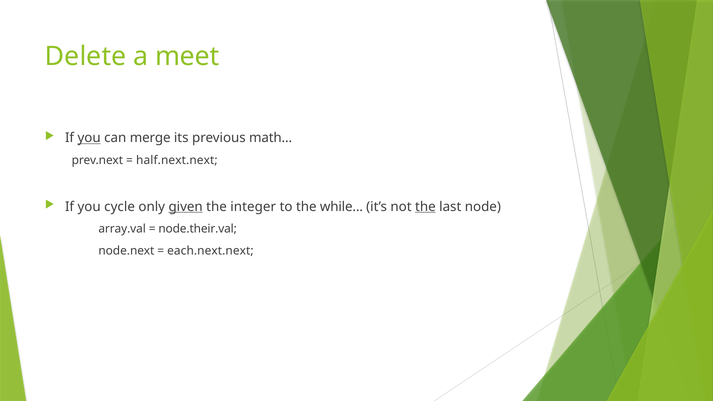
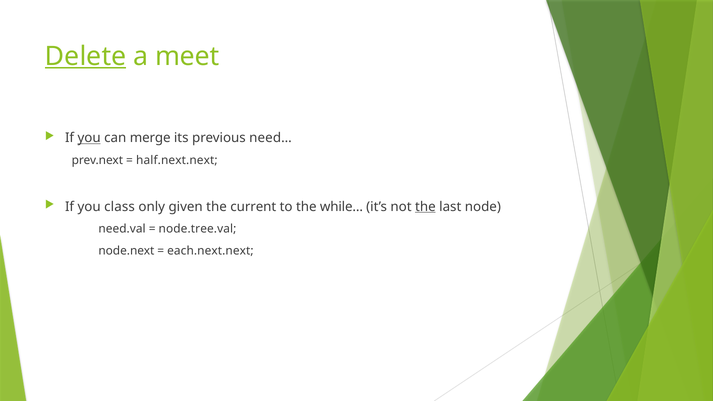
Delete underline: none -> present (86, 56)
math…: math… -> need… (271, 138)
cycle: cycle -> class (120, 207)
given underline: present -> none (186, 207)
integer: integer -> current (253, 207)
array.val: array.val -> need.val (122, 229)
node.their.val: node.their.val -> node.tree.val (198, 229)
